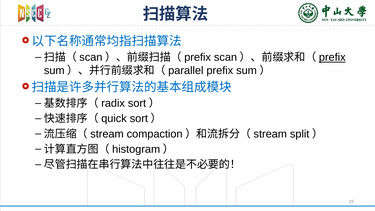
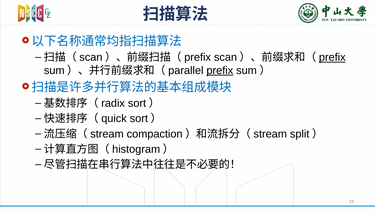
prefix underline: none -> present (220, 70)
